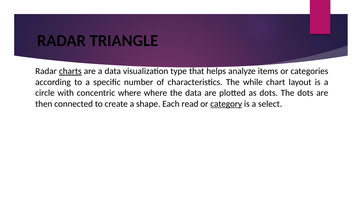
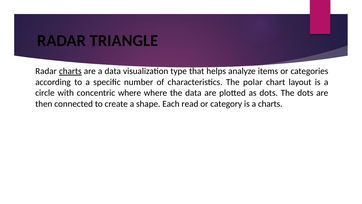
while: while -> polar (253, 82)
category underline: present -> none (226, 104)
a select: select -> charts (270, 104)
